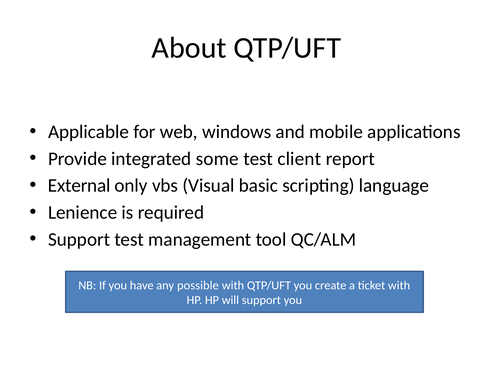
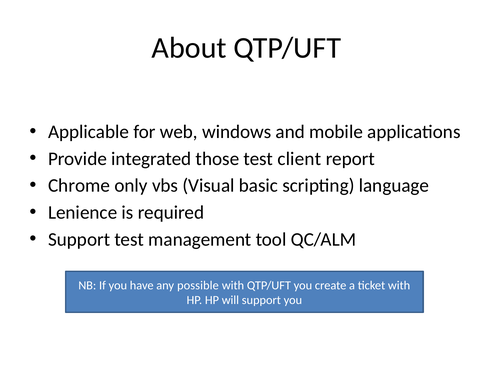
some: some -> those (217, 159)
External: External -> Chrome (79, 185)
